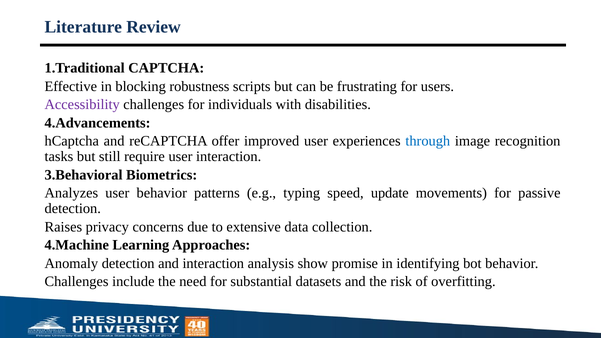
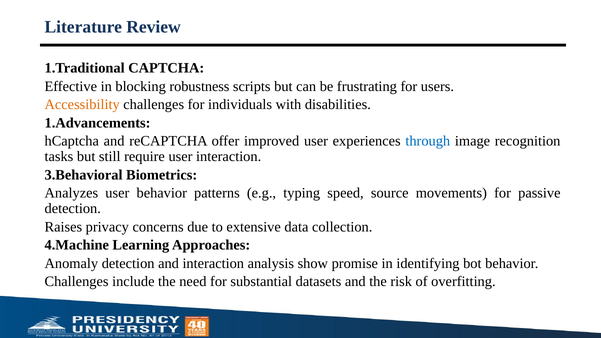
Accessibility colour: purple -> orange (82, 105)
4.Advancements: 4.Advancements -> 1.Advancements (98, 123)
update: update -> source (390, 193)
